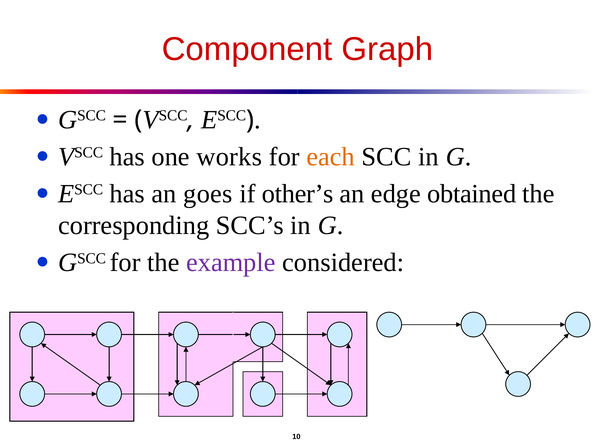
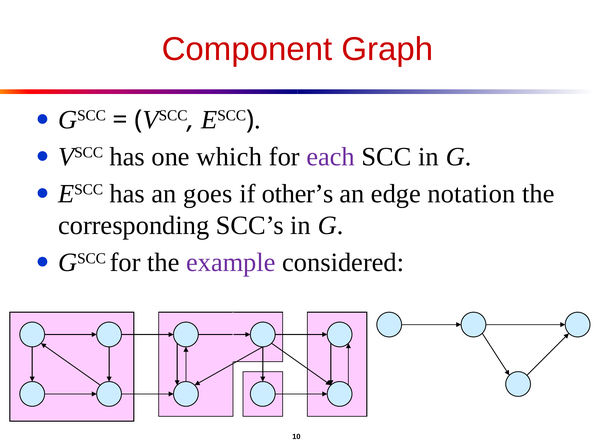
works: works -> which (229, 157)
each colour: orange -> purple (331, 157)
obtained: obtained -> notation (471, 194)
